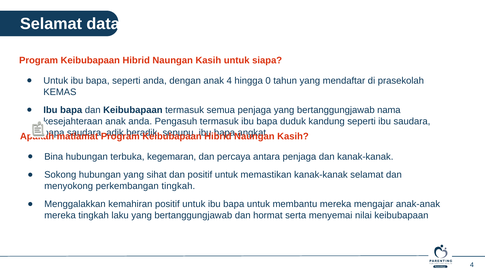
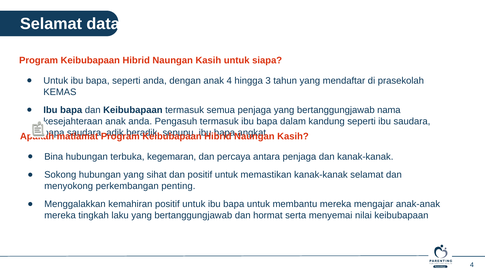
0: 0 -> 3 (268, 81)
duduk: duduk -> dalam (293, 121)
perkembangan tingkah: tingkah -> penting (178, 186)
